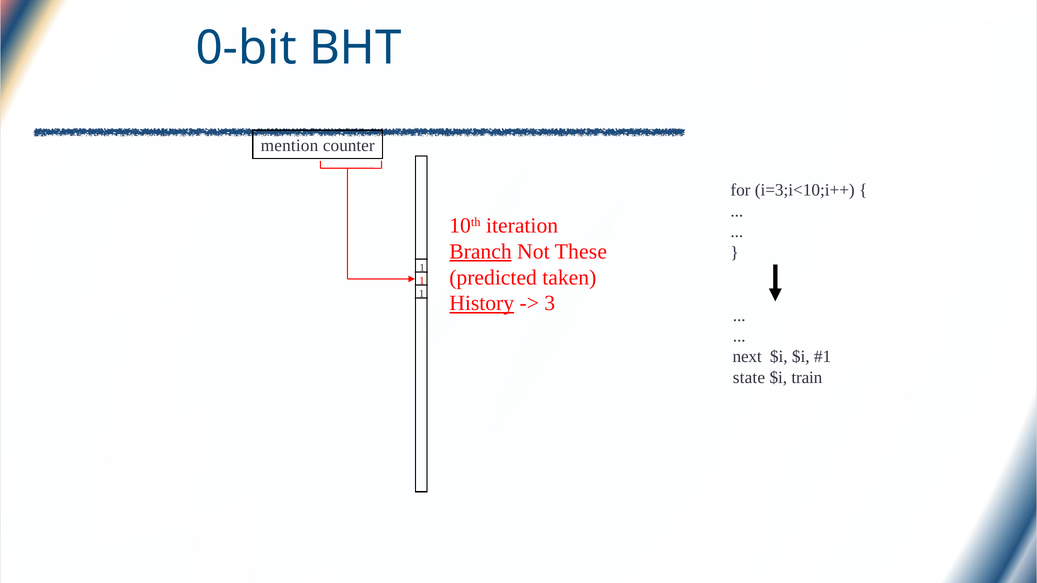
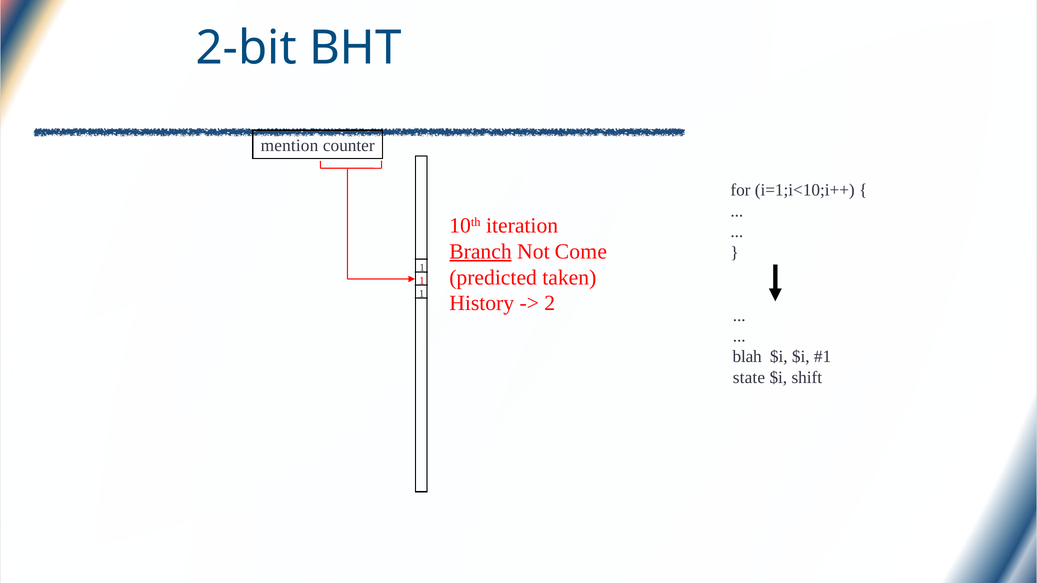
0-bit: 0-bit -> 2-bit (246, 48)
i=3;i<10;i++: i=3;i<10;i++ -> i=1;i<10;i++ (805, 190)
These: These -> Come (581, 252)
History underline: present -> none (482, 303)
3: 3 -> 2 (550, 303)
next: next -> blah (747, 357)
train: train -> shift (807, 378)
